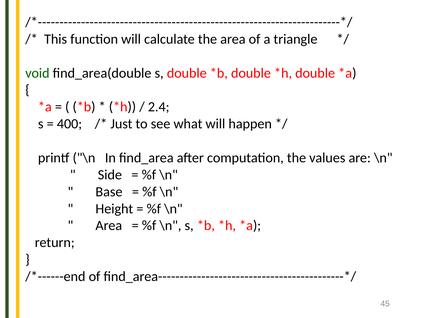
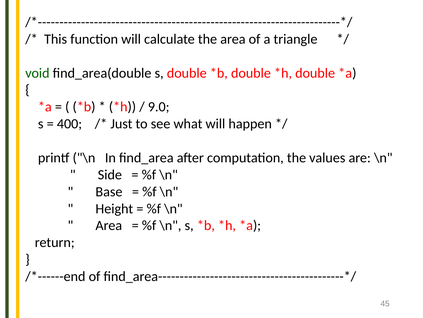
2.4: 2.4 -> 9.0 (159, 107)
